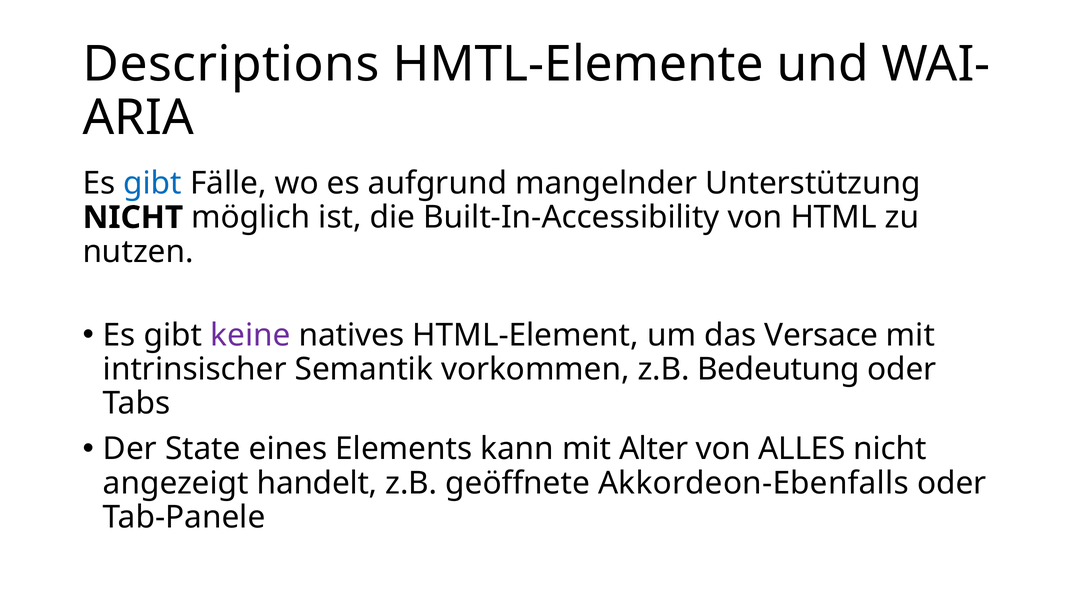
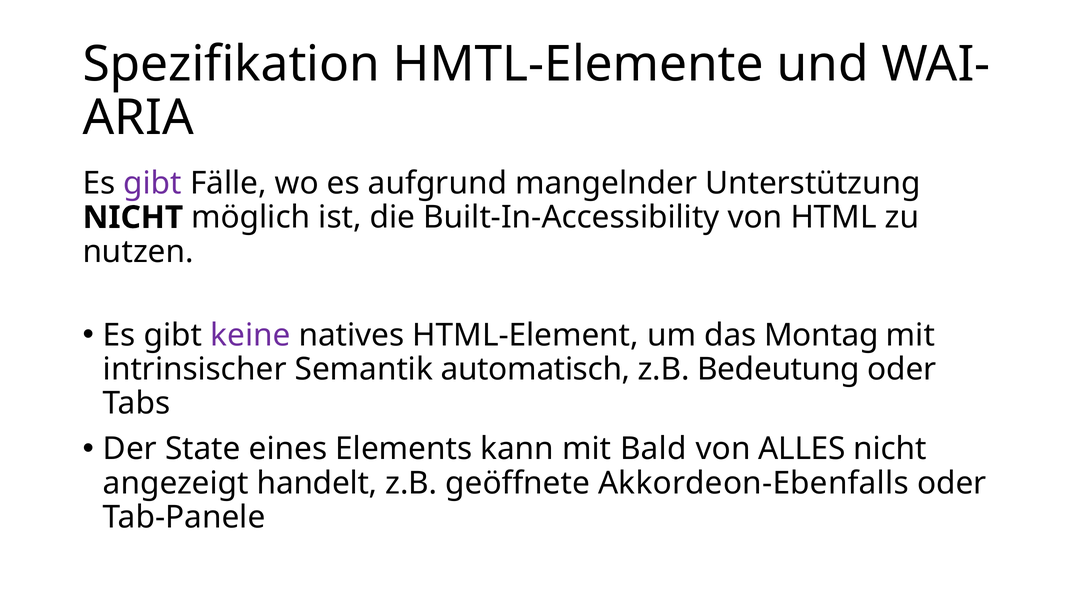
Descriptions: Descriptions -> Spezifikation (231, 64)
gibt colour: blue -> purple (153, 183)
Versace: Versace -> Montag (821, 335)
vorkommen: vorkommen -> automatisch (536, 369)
Alter: Alter -> Bald (653, 449)
